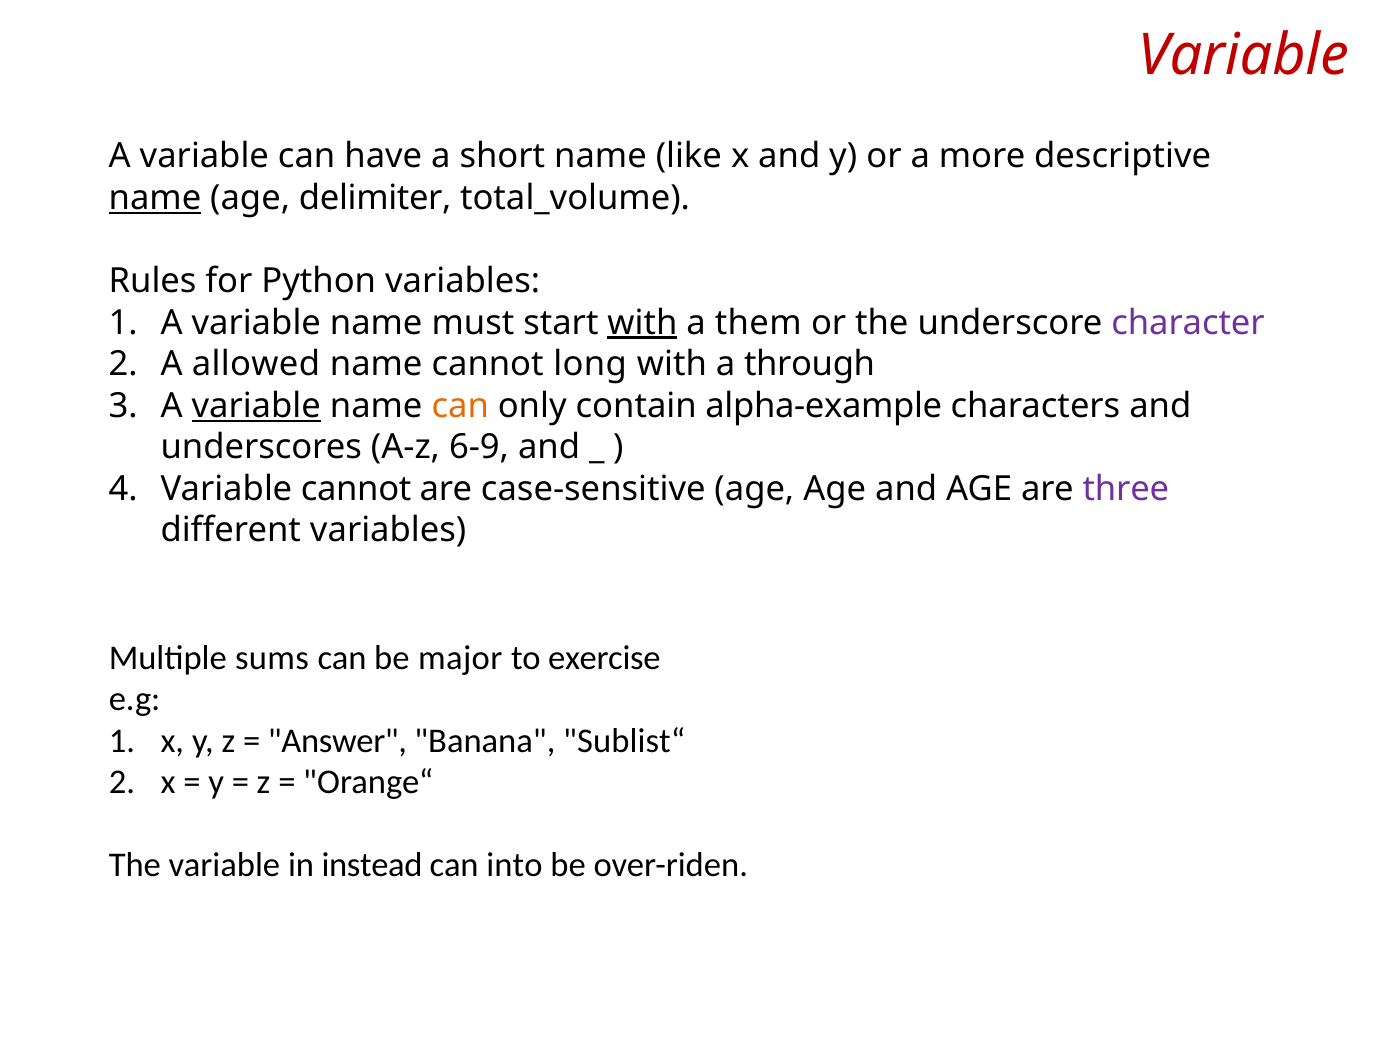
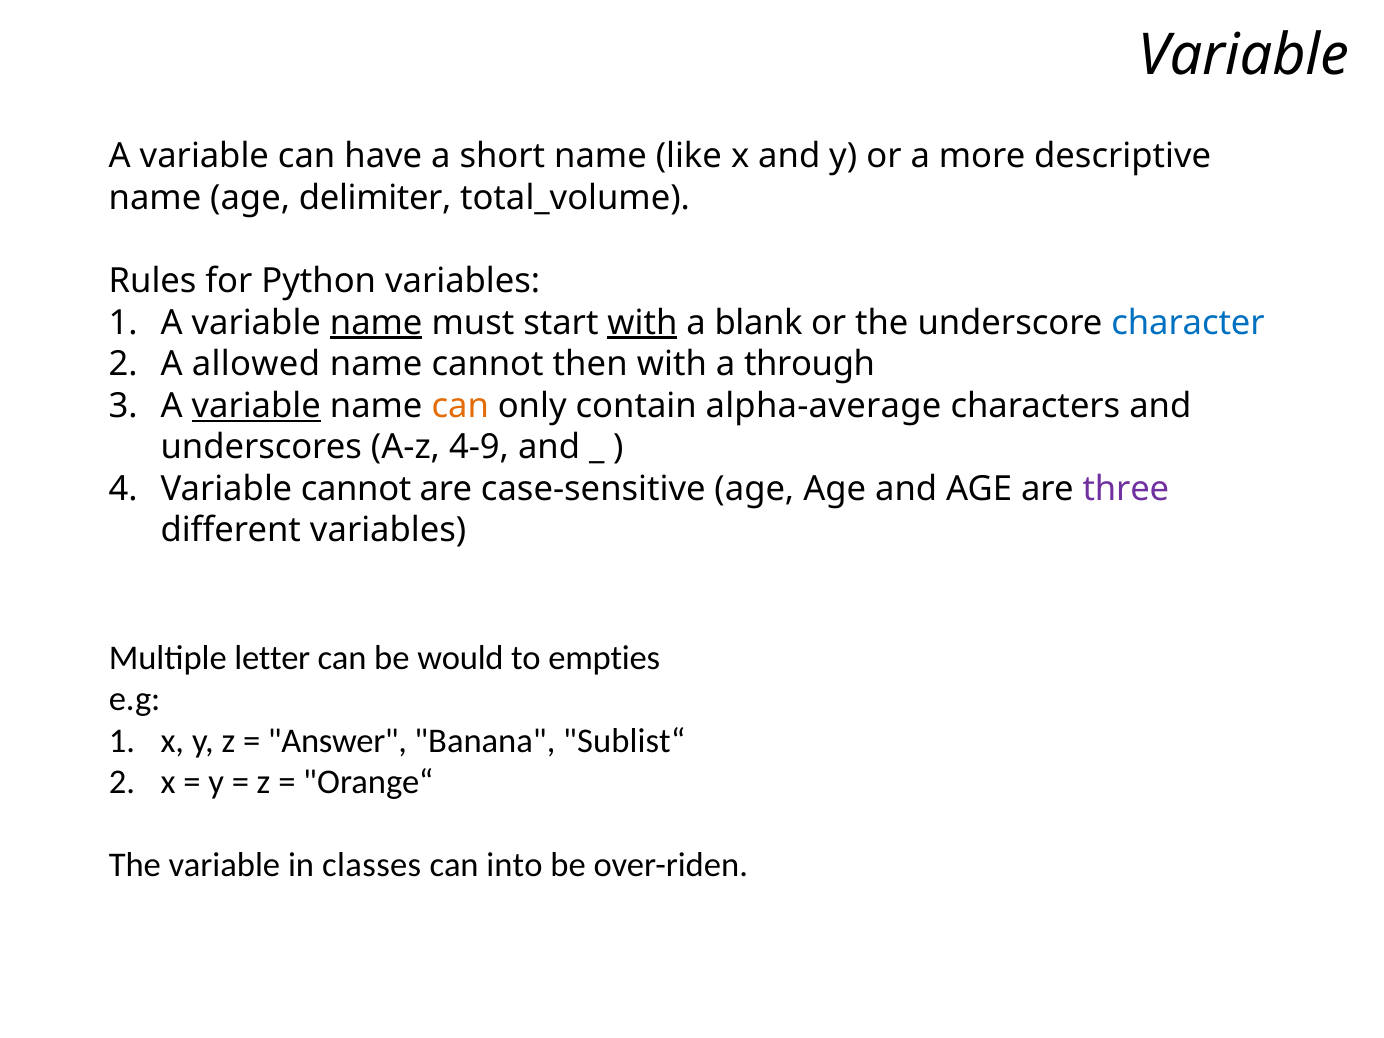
Variable colour: red -> black (1243, 55)
name underline: present -> none (155, 198)
name underline: none -> present (376, 323)
them: them -> blank (759, 323)
character colour: purple -> blue (1188, 323)
long: long -> then (590, 364)
alpha-example: alpha-example -> alpha-average (823, 406)
6-9: 6-9 -> 4-9 (479, 447)
sums: sums -> letter (272, 658)
major: major -> would (461, 658)
exercise: exercise -> empties (604, 658)
instead: instead -> classes (372, 866)
